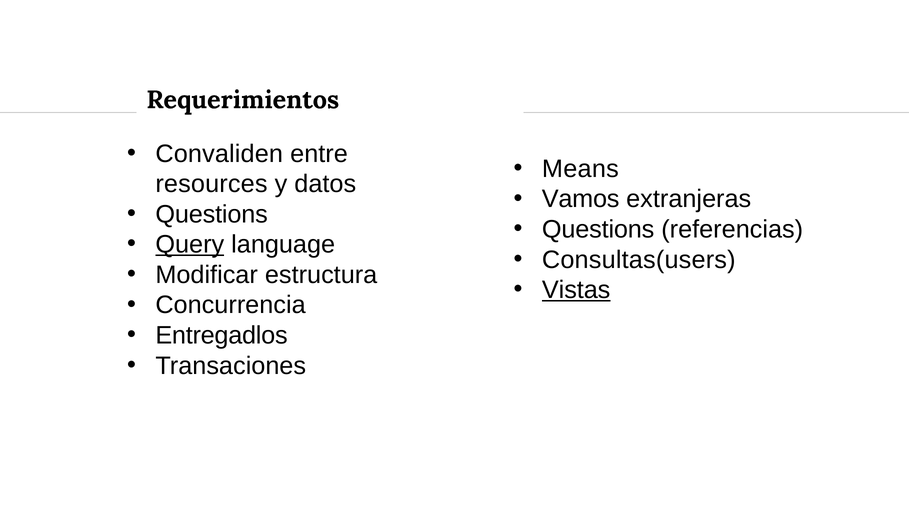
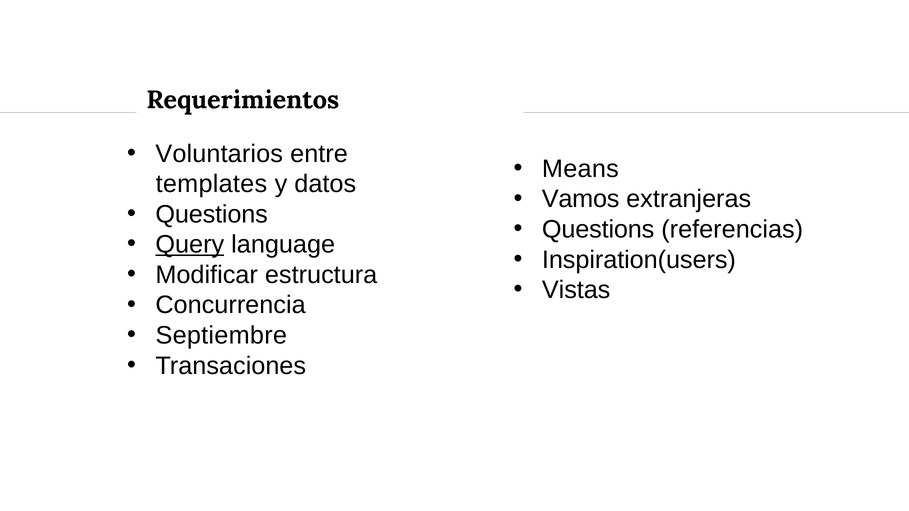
Convaliden: Convaliden -> Voluntarios (219, 154)
resources: resources -> templates (211, 184)
Consultas(users: Consultas(users -> Inspiration(users (639, 260)
Vistas underline: present -> none (576, 290)
Entregadlos: Entregadlos -> Septiembre (221, 336)
